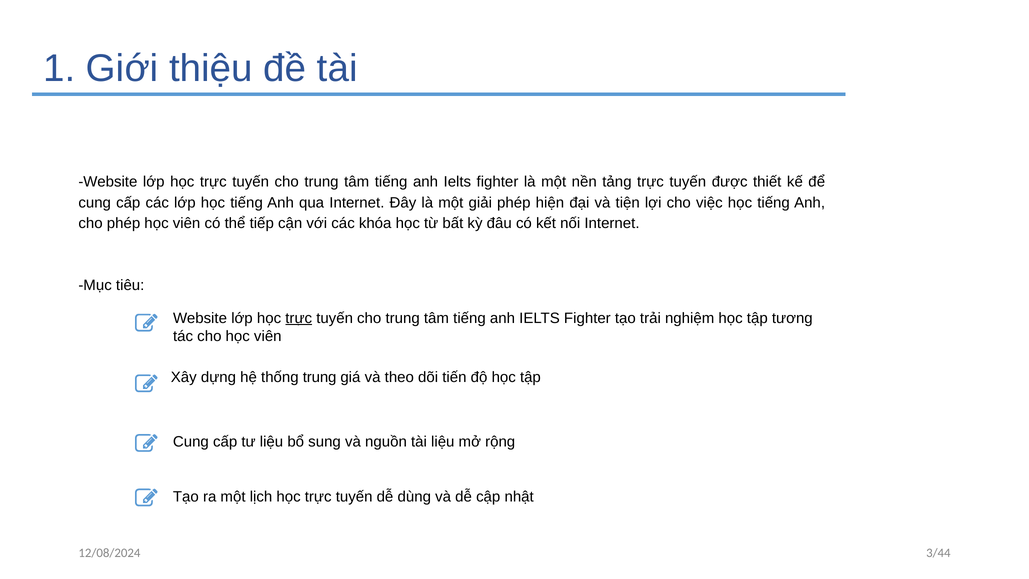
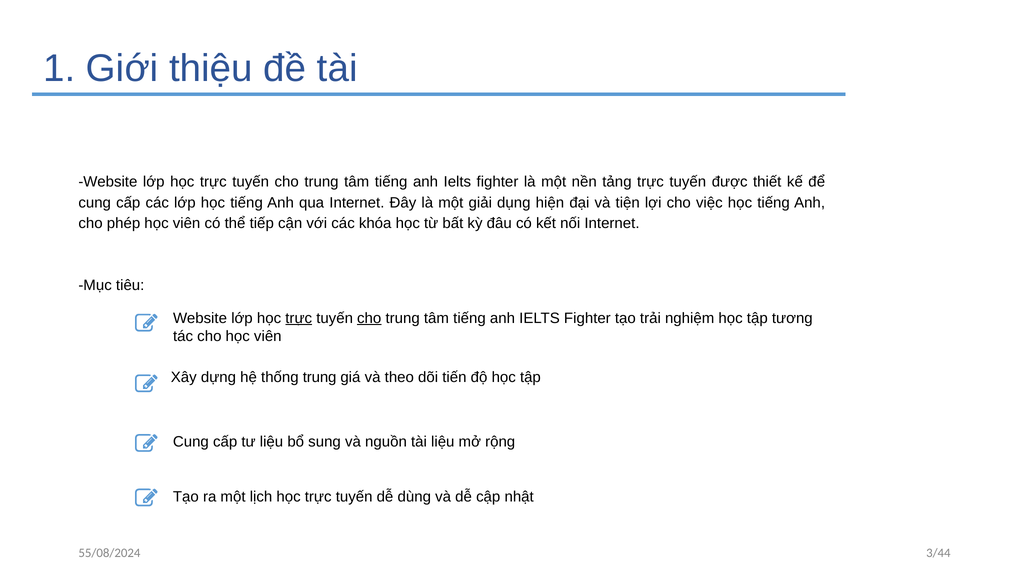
giải phép: phép -> dụng (514, 203)
cho underline: none -> present (369, 318)
12/08/2024: 12/08/2024 -> 55/08/2024 (109, 553)
